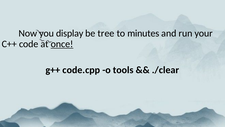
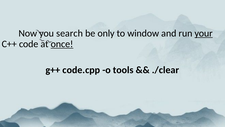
display: display -> search (70, 33)
tree: tree -> only (106, 33)
minutes: minutes -> window (143, 33)
your underline: none -> present (204, 33)
